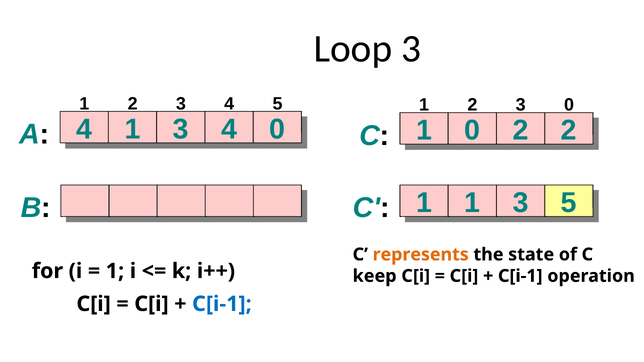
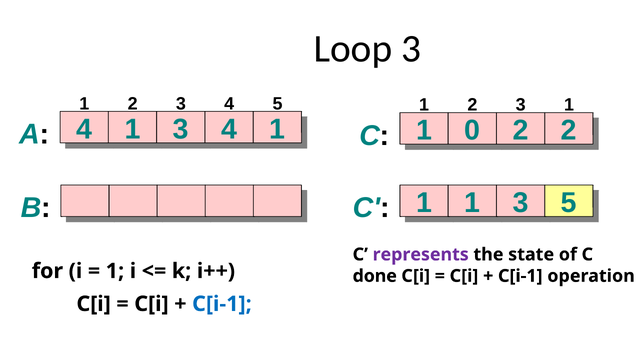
3 0: 0 -> 1 (569, 105)
3 4 0: 0 -> 1 (277, 129)
represents colour: orange -> purple (421, 255)
keep: keep -> done (375, 276)
